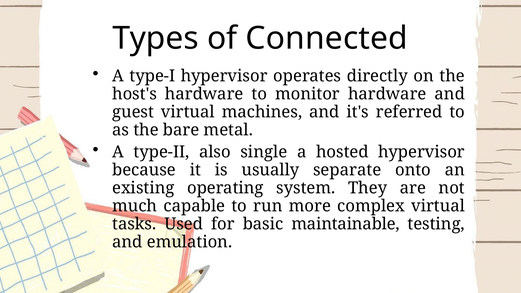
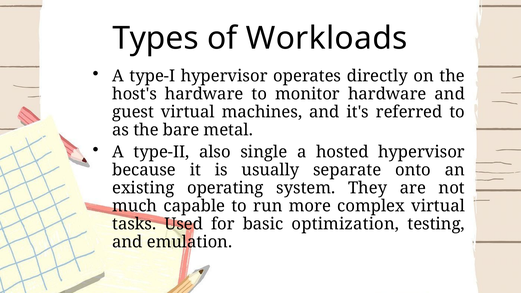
Connected: Connected -> Workloads (327, 38)
maintainable: maintainable -> optimization (345, 224)
